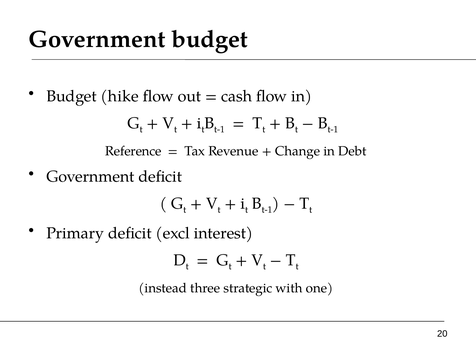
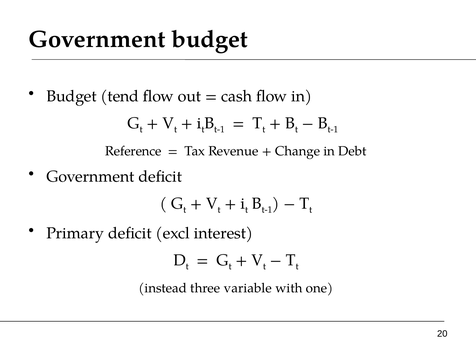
hike: hike -> tend (120, 96)
strategic: strategic -> variable (248, 288)
